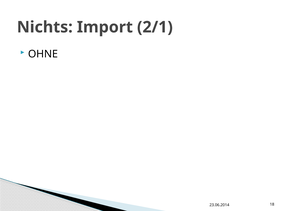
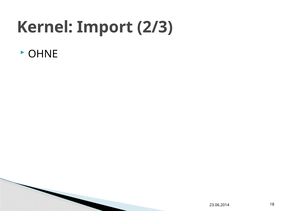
Nichts: Nichts -> Kernel (45, 27)
2/1: 2/1 -> 2/3 (155, 27)
